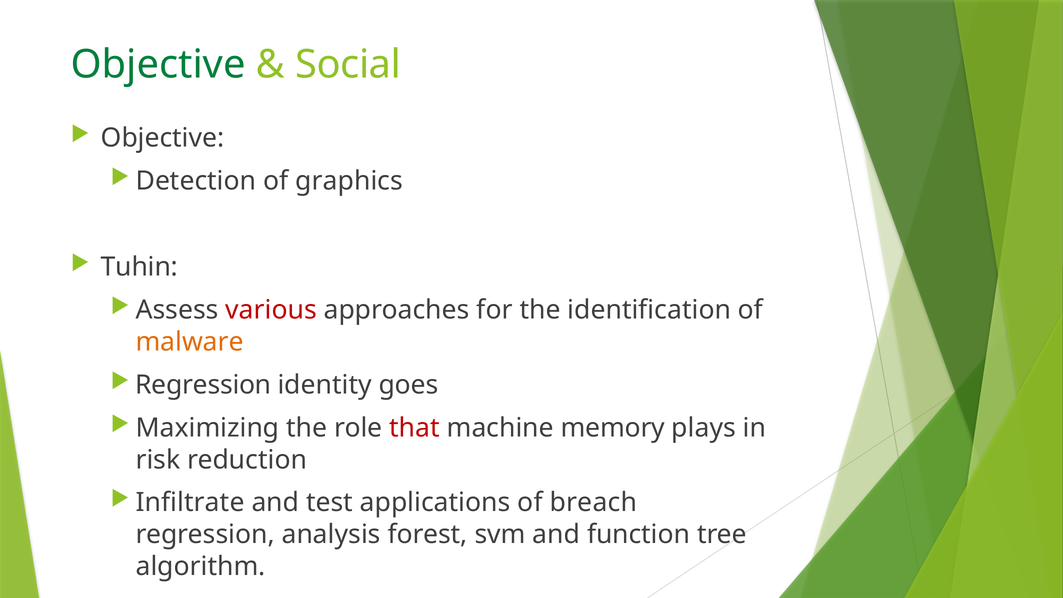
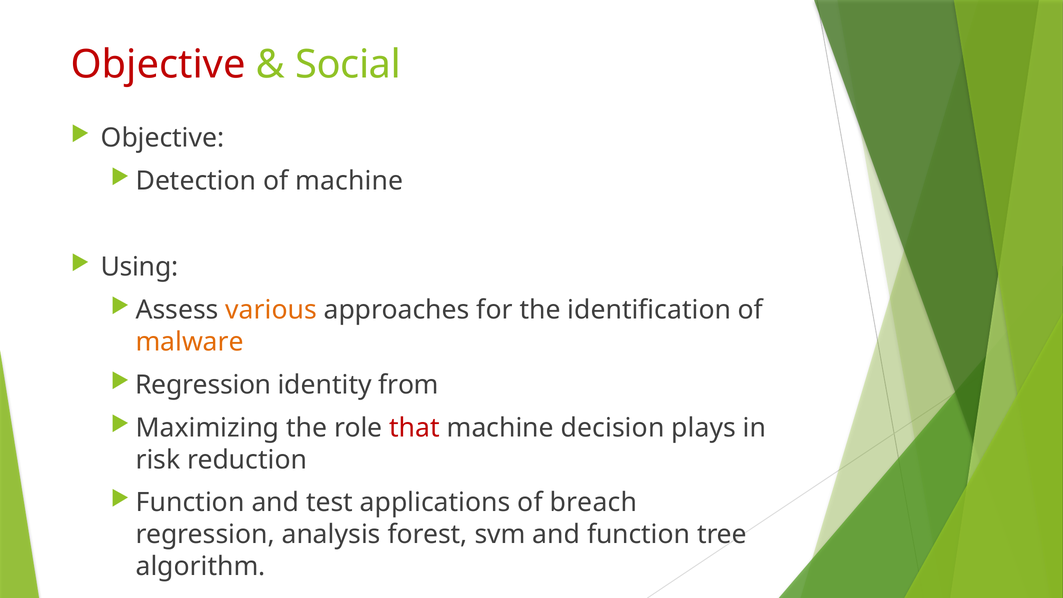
Objective colour: green -> red (158, 65)
of graphics: graphics -> machine (349, 181)
Tuhin: Tuhin -> Using (139, 267)
various colour: red -> orange (271, 310)
goes: goes -> from (409, 385)
memory: memory -> decision (613, 428)
Infiltrate: Infiltrate -> Function (190, 503)
